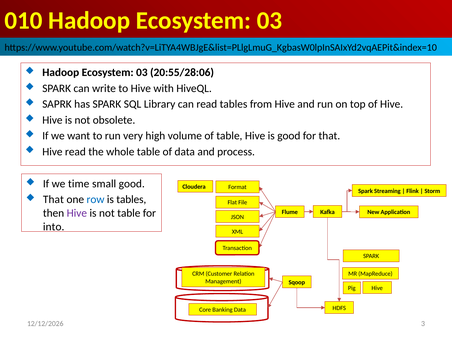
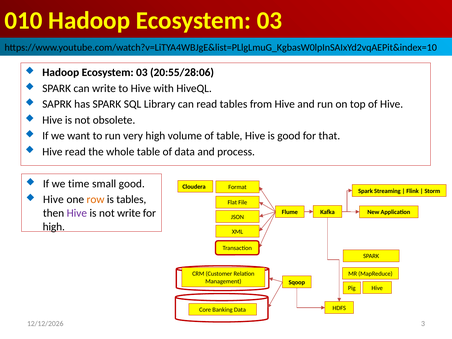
That: That -> Hive (53, 199)
row colour: blue -> orange (95, 199)
not table: table -> write (129, 213)
into: into -> high (54, 227)
